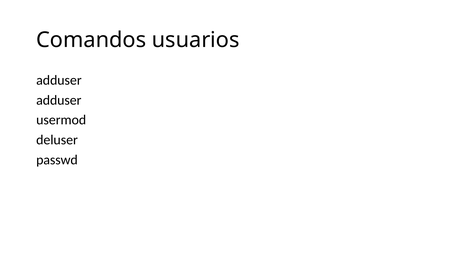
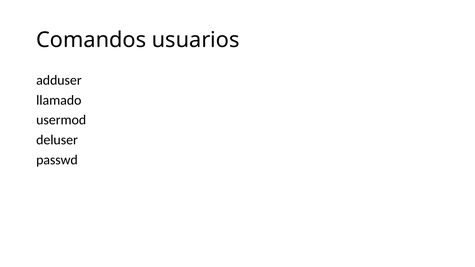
adduser: adduser -> llamado (59, 100)
